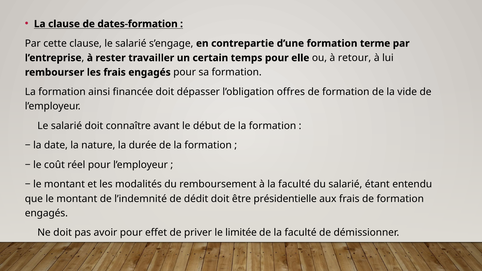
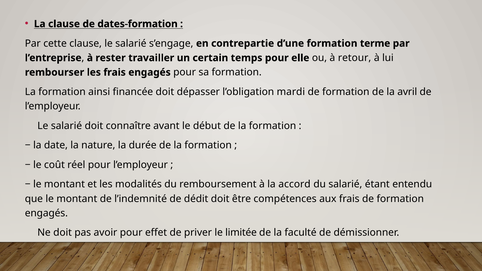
offres: offres -> mardi (291, 92)
vide: vide -> avril (407, 92)
à la faculté: faculté -> accord (294, 184)
présidentielle: présidentielle -> compétences (285, 199)
